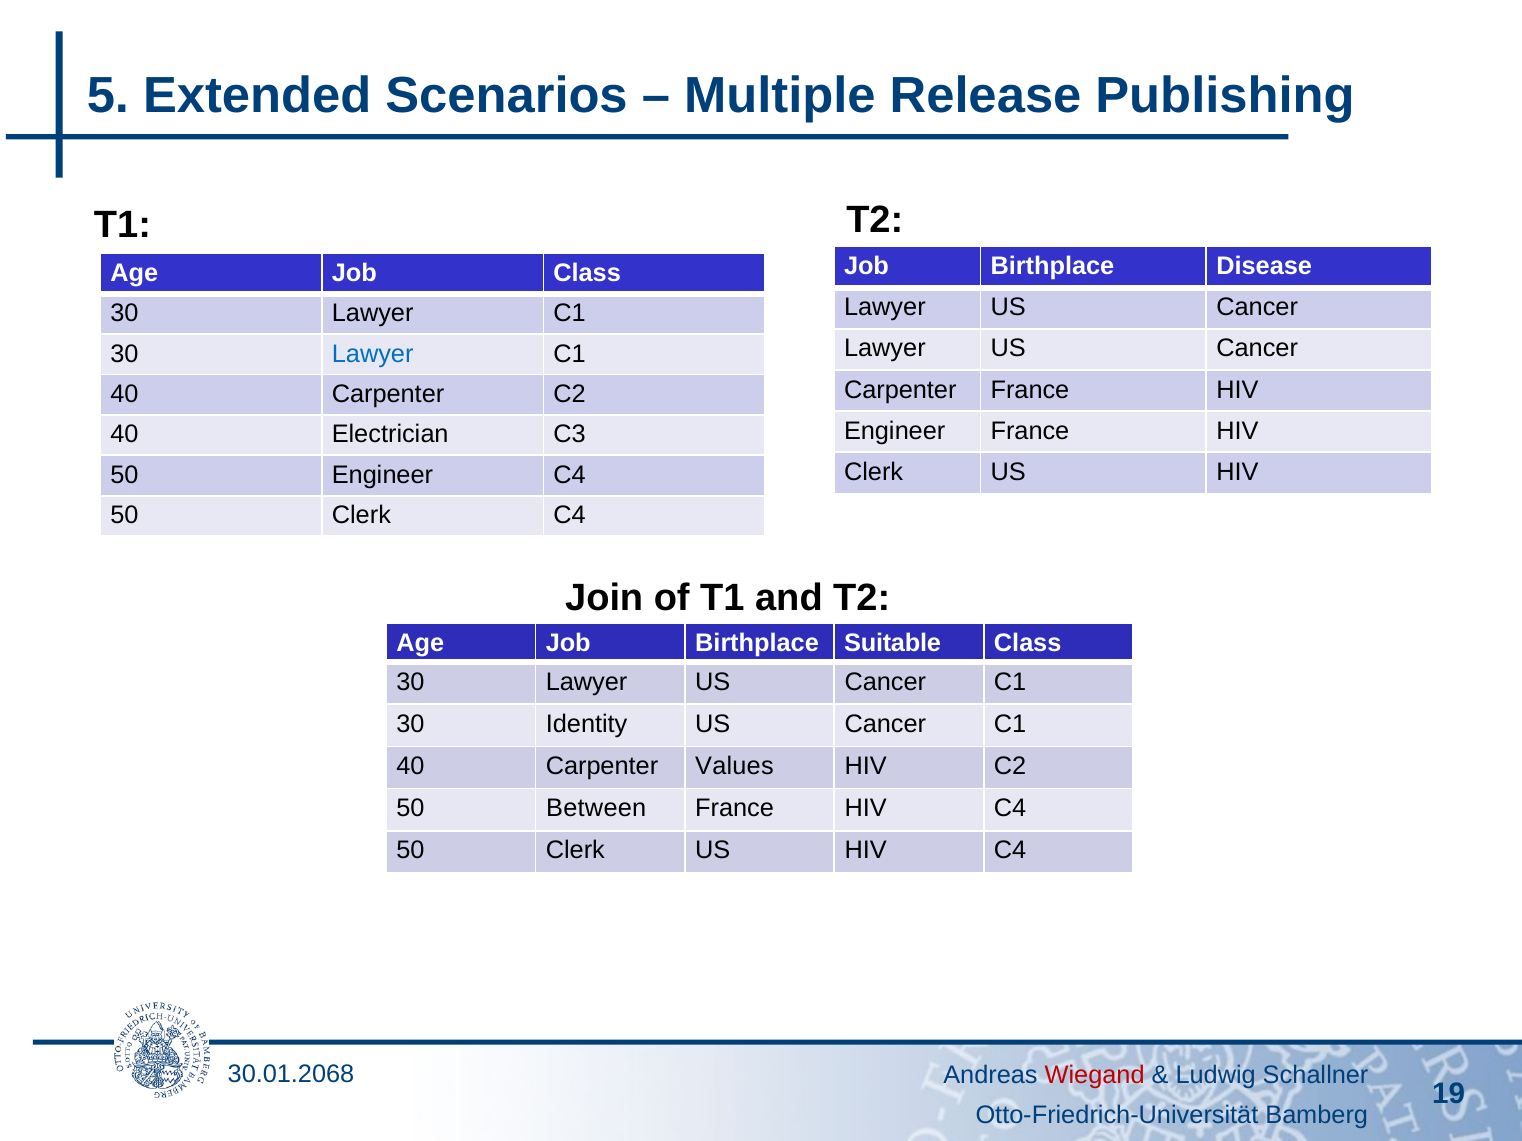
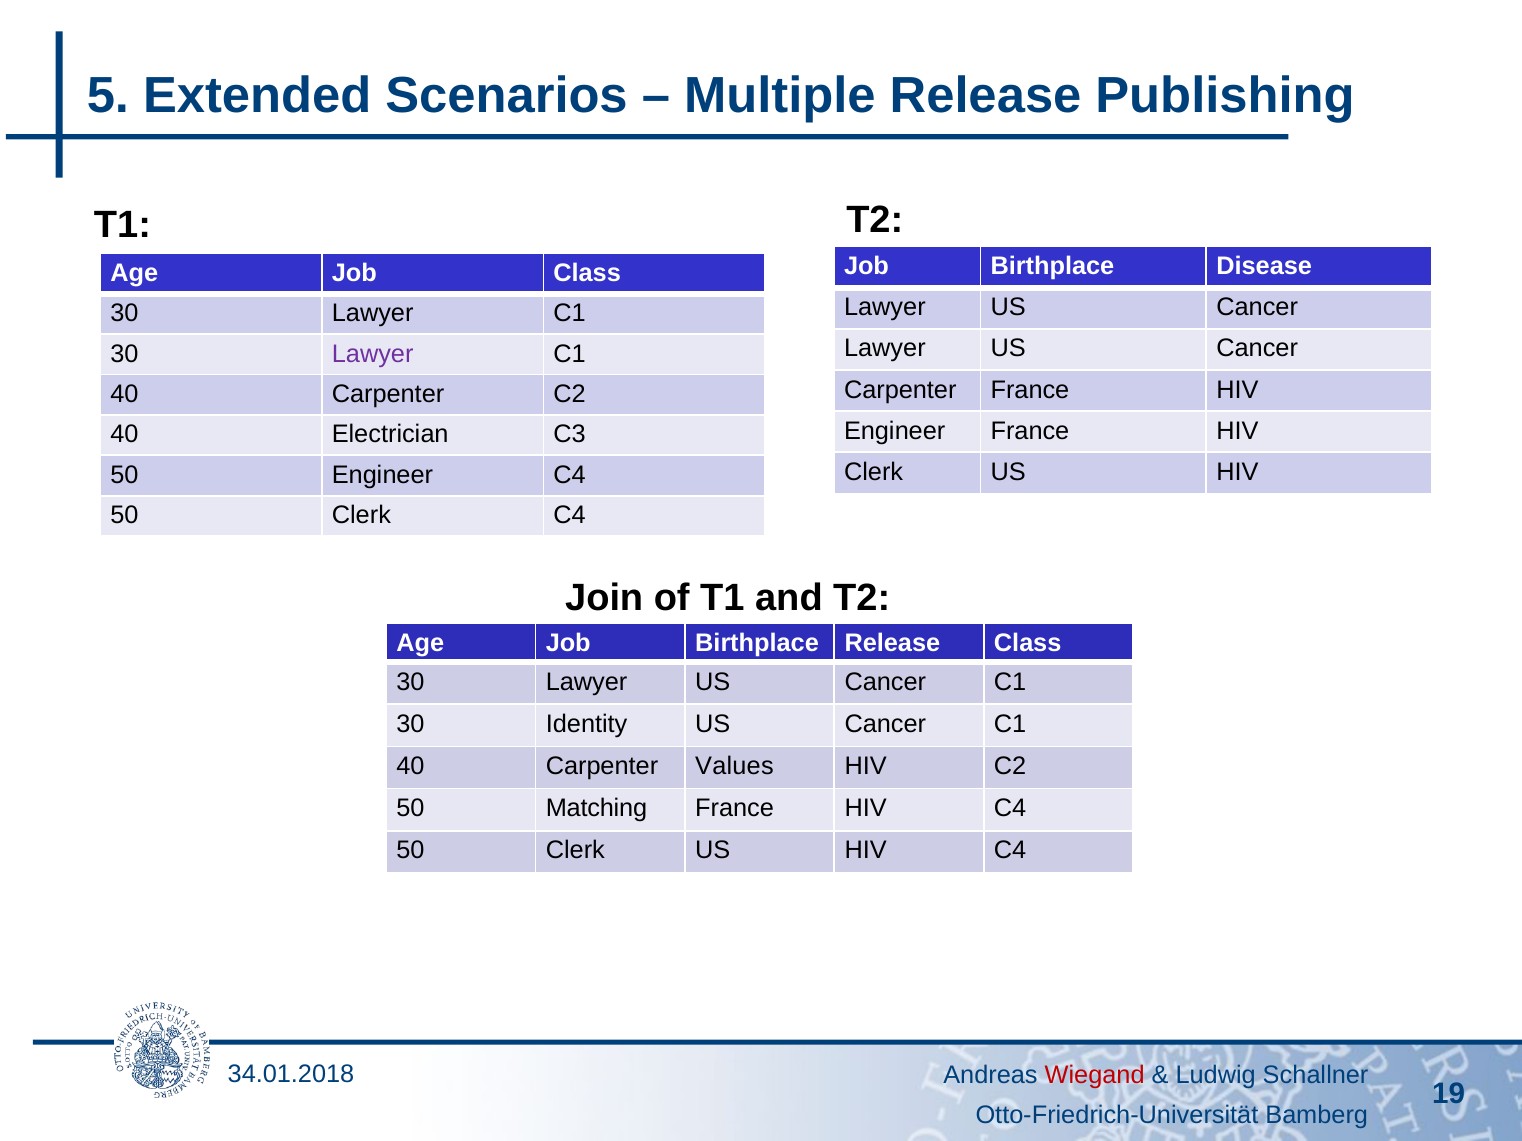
Lawyer colour: blue -> purple (373, 354)
Birthplace Suitable: Suitable -> Release (892, 644)
Between: Between -> Matching (596, 809)
30.01.2068: 30.01.2068 -> 34.01.2018 (291, 1075)
